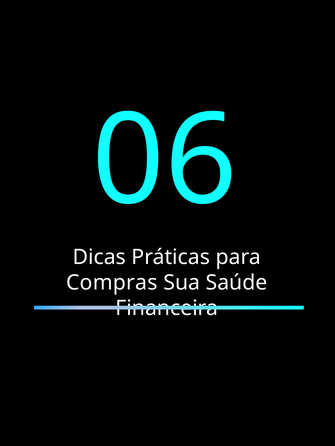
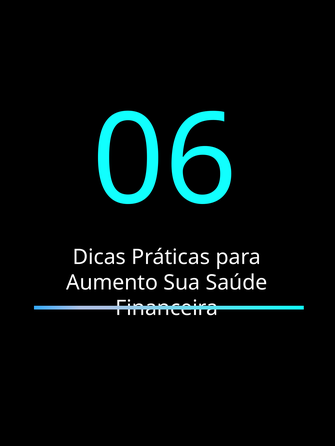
Compras: Compras -> Aumento (112, 283)
